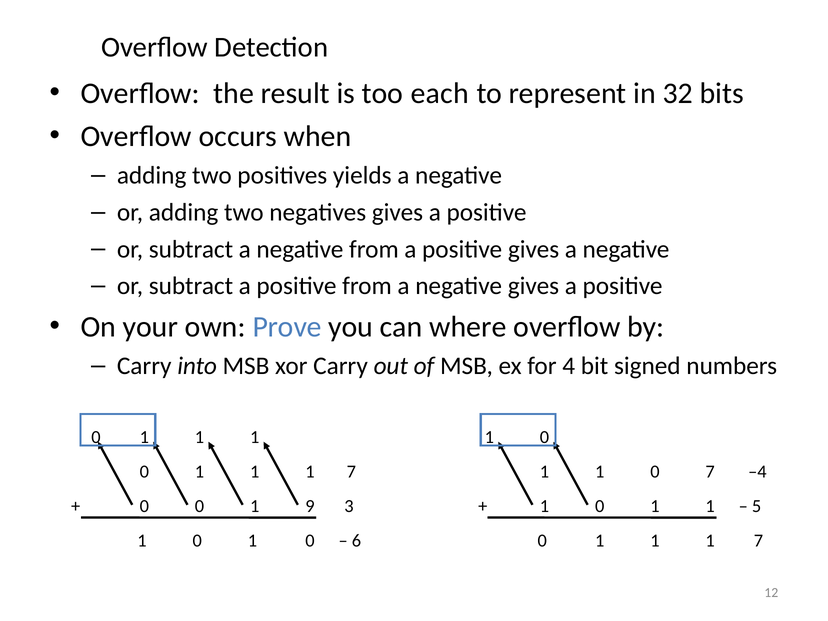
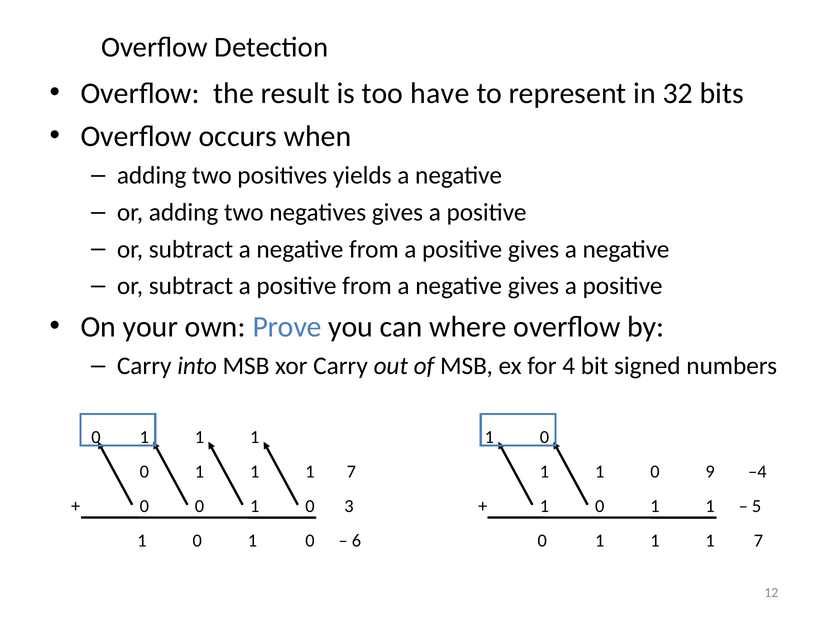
each: each -> have (440, 93)
0 7: 7 -> 9 (710, 472)
0 0 1 9: 9 -> 0 (310, 506)
